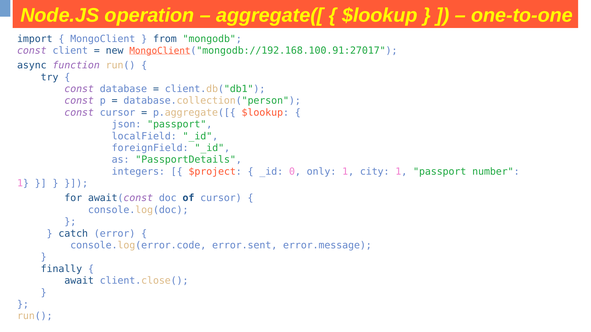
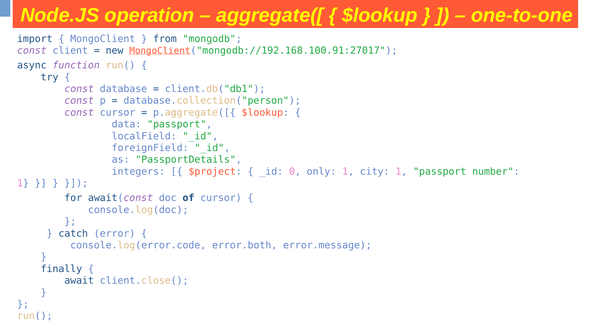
json: json -> data (127, 124)
error.sent: error.sent -> error.both (245, 246)
